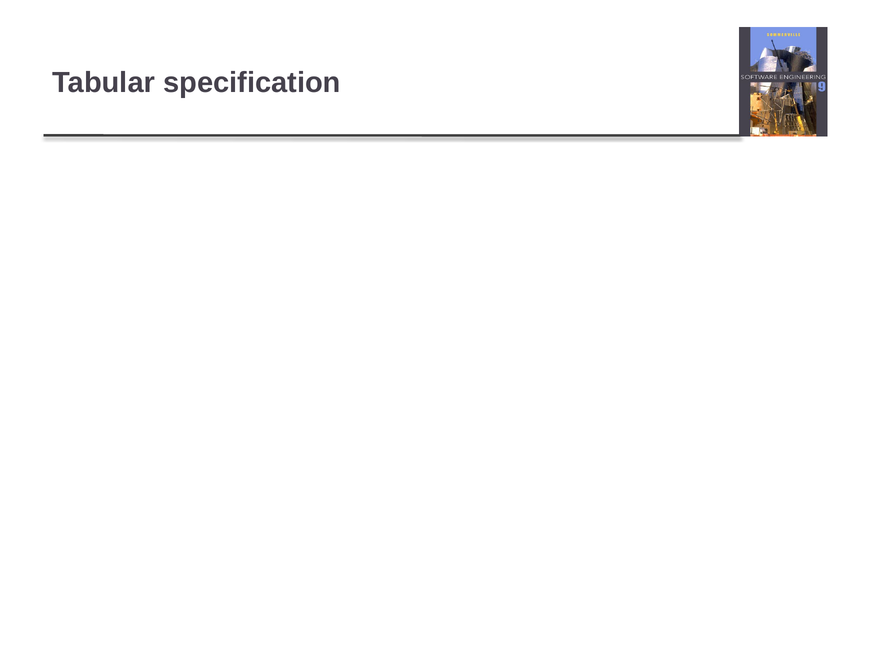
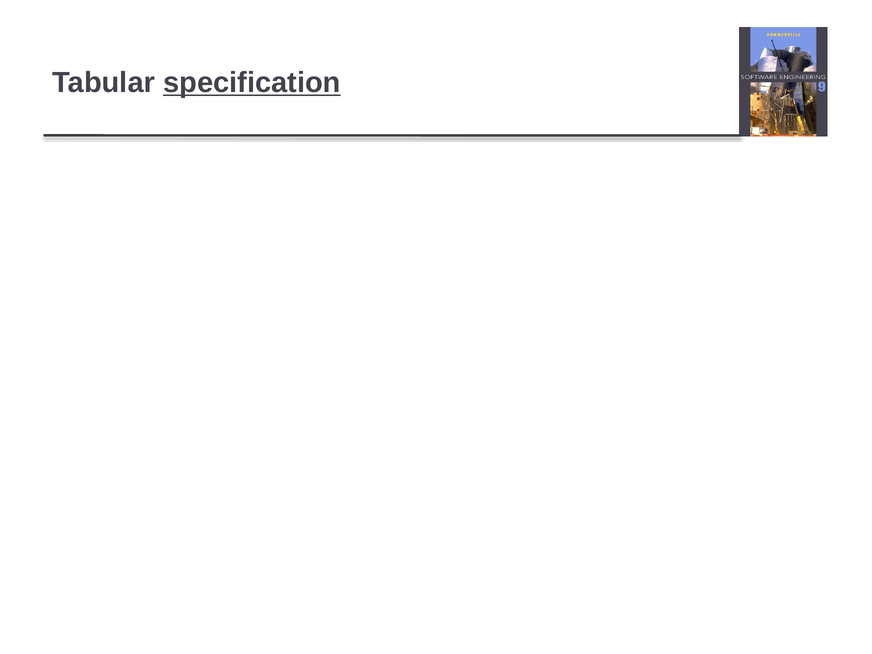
specification underline: none -> present (252, 83)
